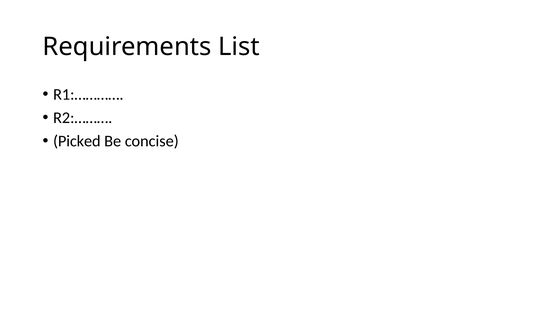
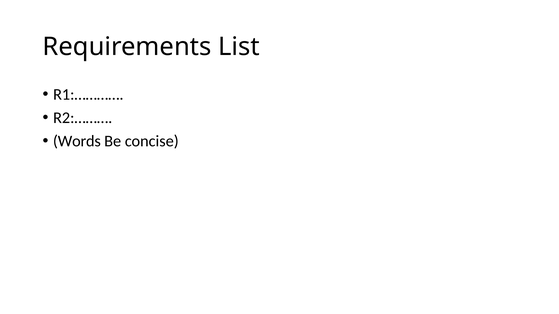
Picked: Picked -> Words (77, 141)
